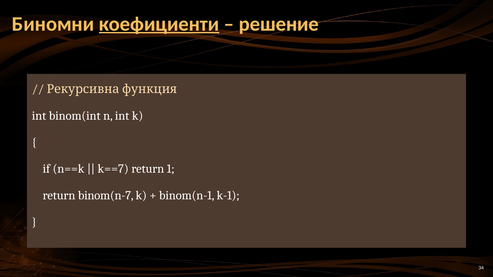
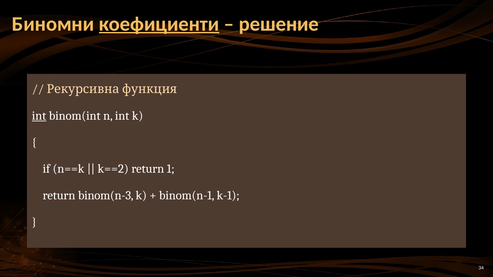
int underline: none -> present (39, 116)
k==7: k==7 -> k==2 (113, 169)
binom(n-7: binom(n-7 -> binom(n-3 (106, 196)
